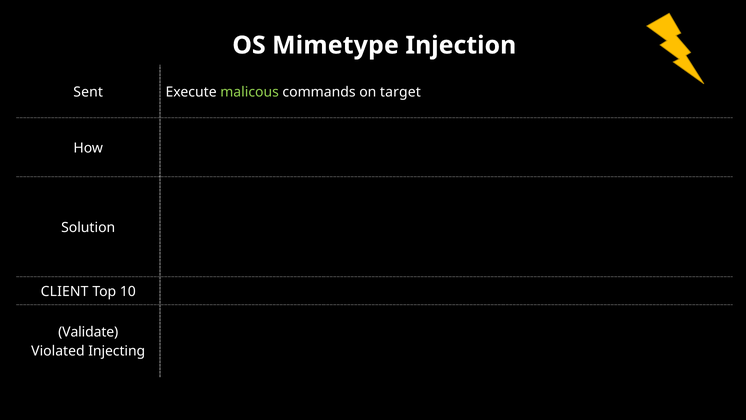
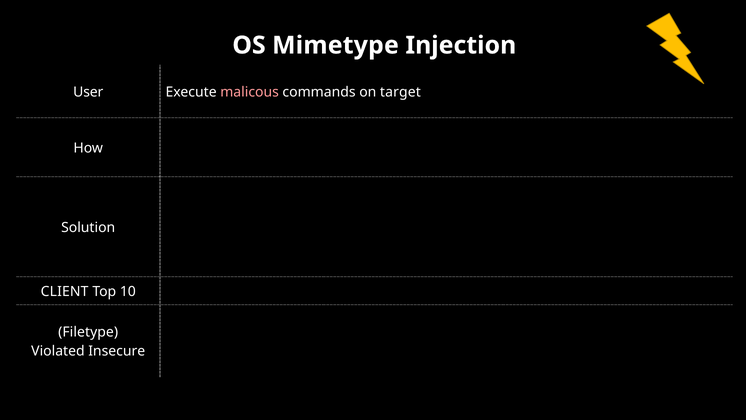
Sent: Sent -> User (88, 92)
malicous colour: light green -> pink (250, 92)
Validate: Validate -> Filetype (88, 332)
Injecting: Injecting -> Insecure (117, 351)
